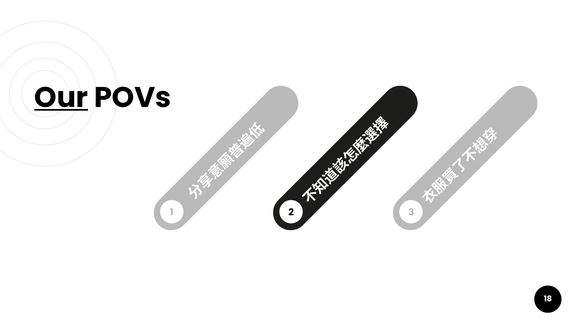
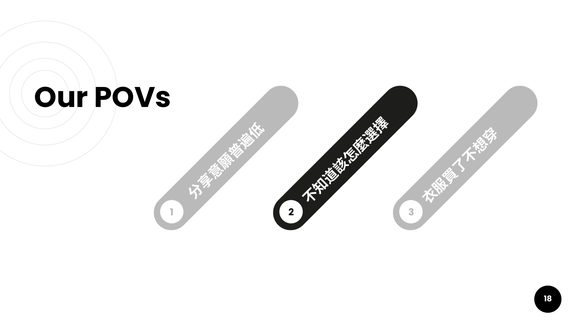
Our underline: present -> none (61, 98)
